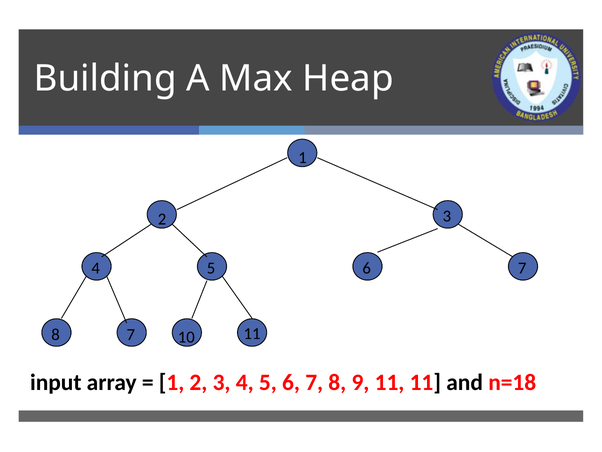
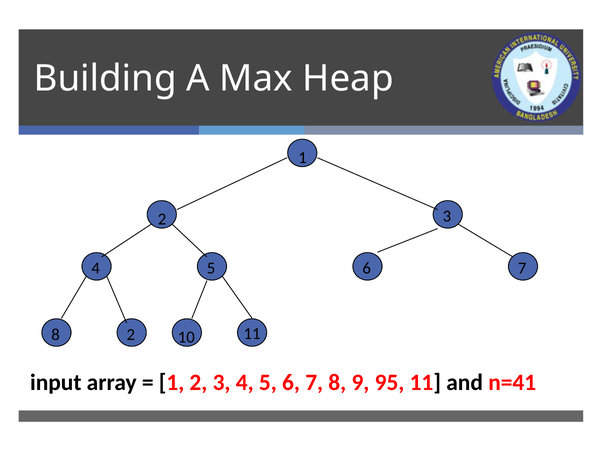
8 7: 7 -> 2 (131, 334)
9 11: 11 -> 95 (390, 382)
n=18: n=18 -> n=41 (512, 382)
